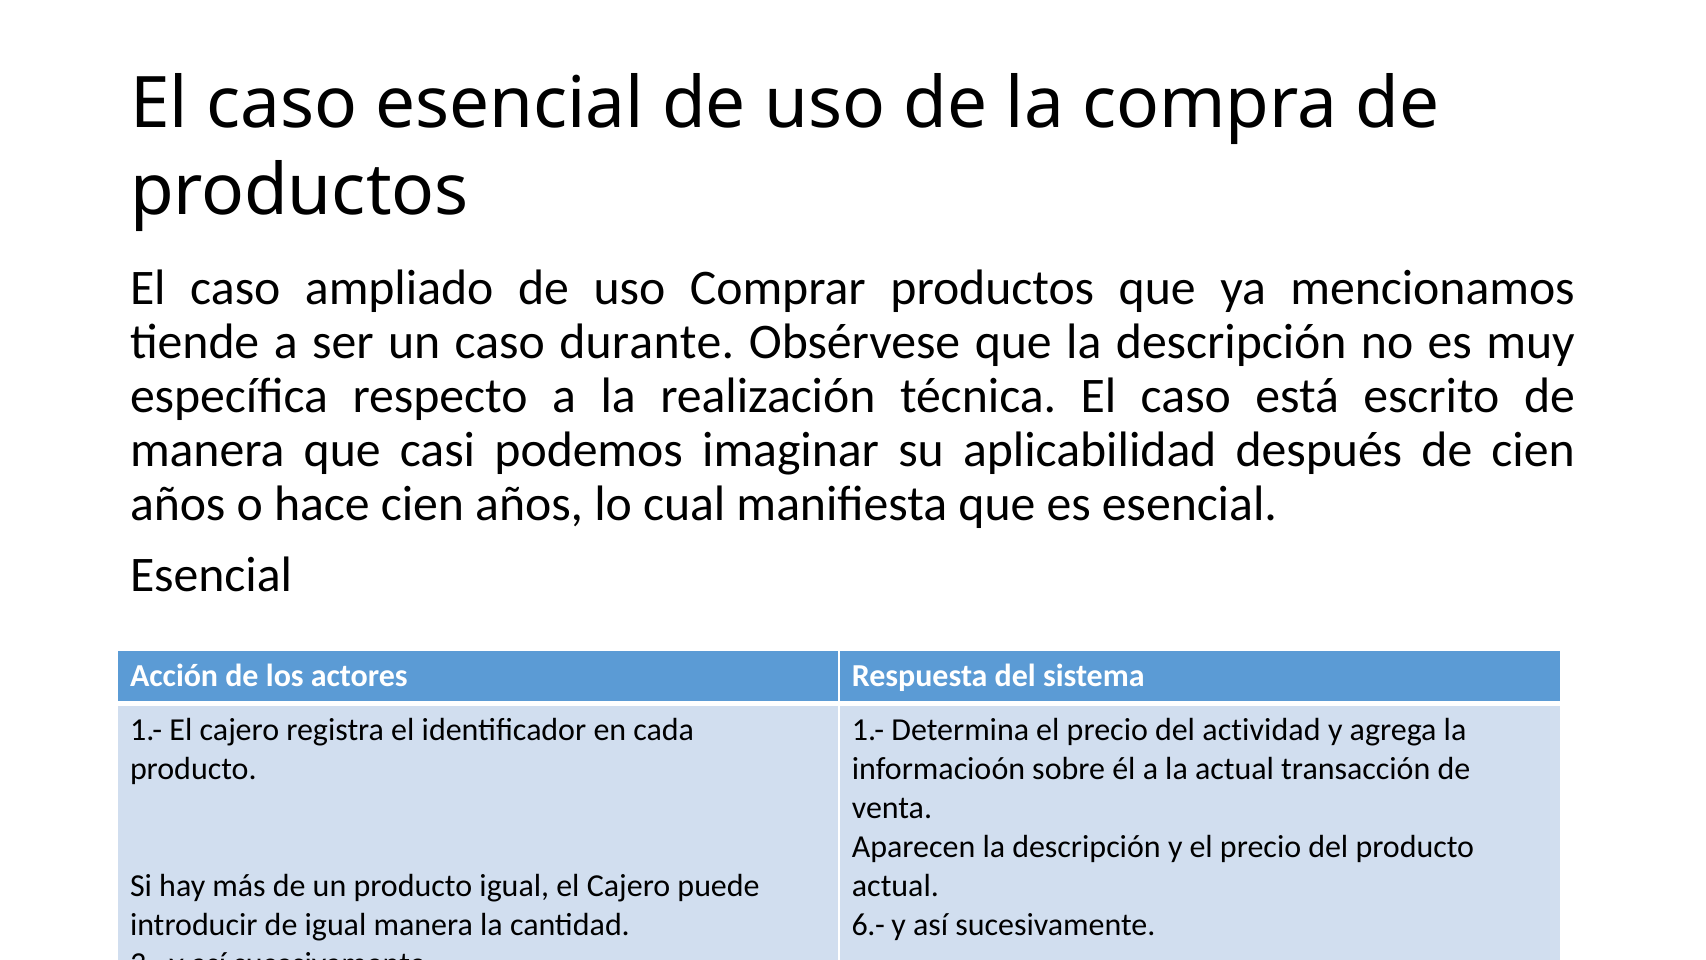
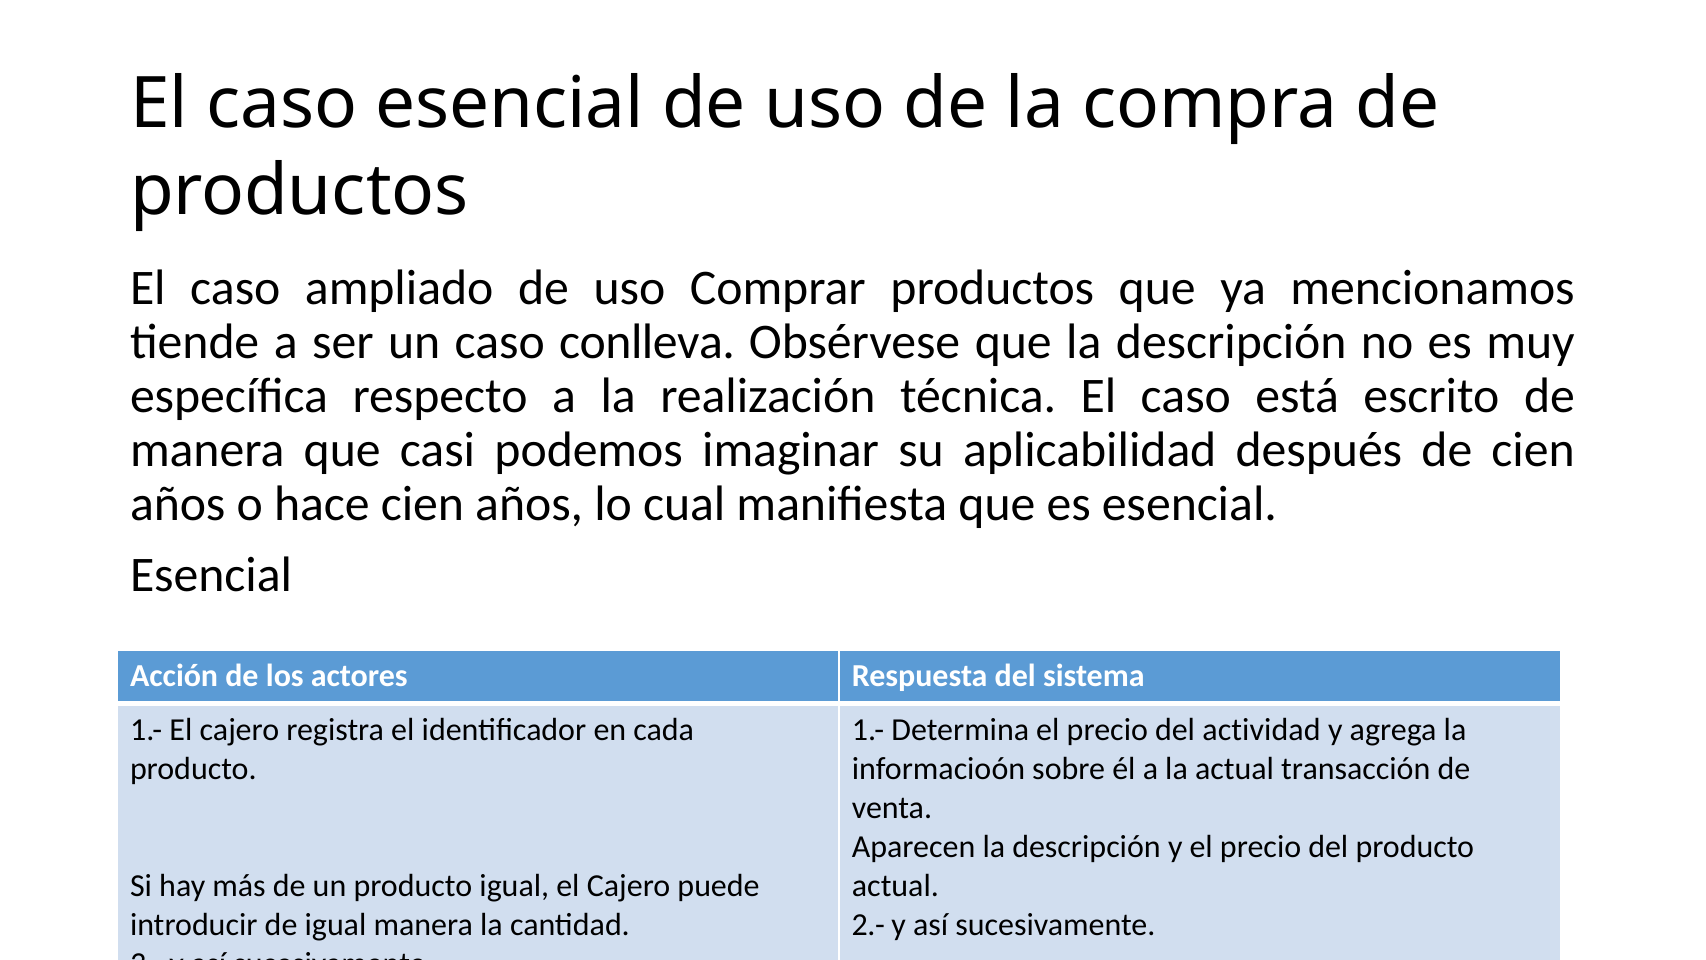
durante: durante -> conlleva (647, 342)
6.-: 6.- -> 2.- (868, 924)
